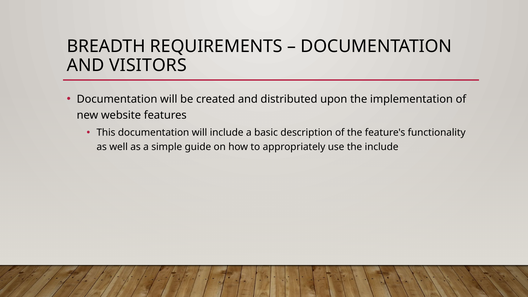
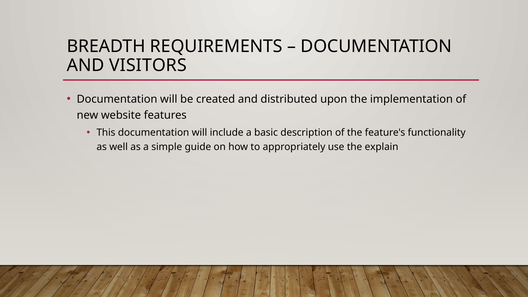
the include: include -> explain (382, 147)
